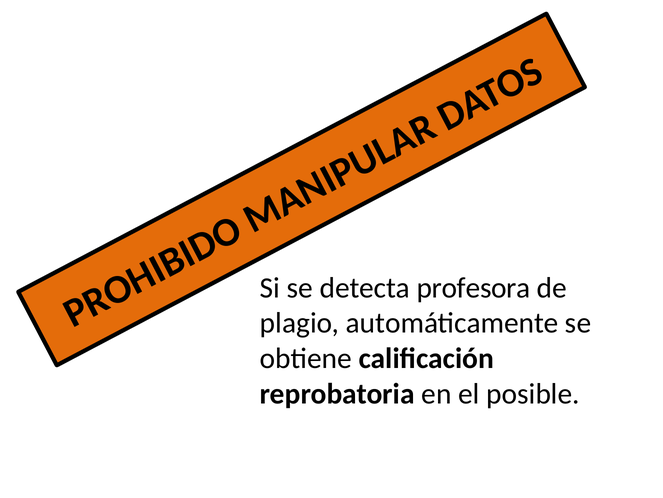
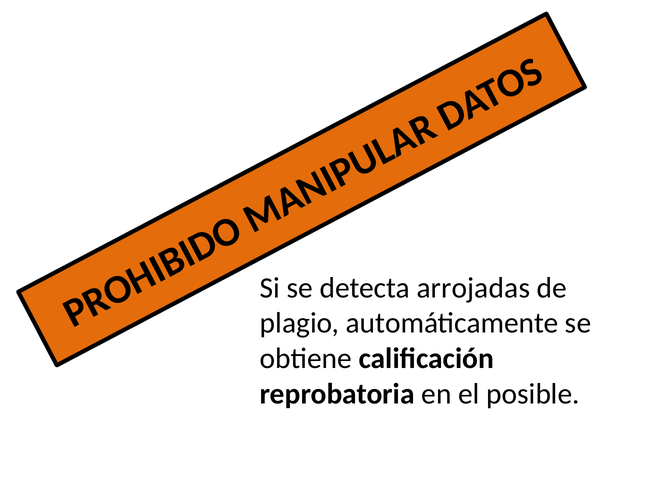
profesora: profesora -> arrojadas (473, 287)
